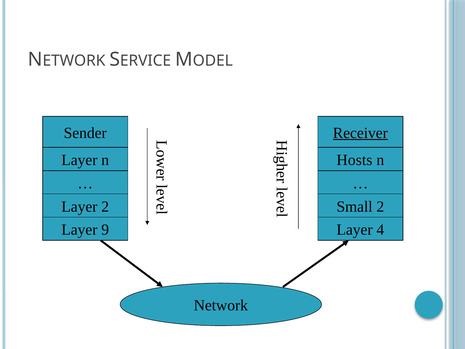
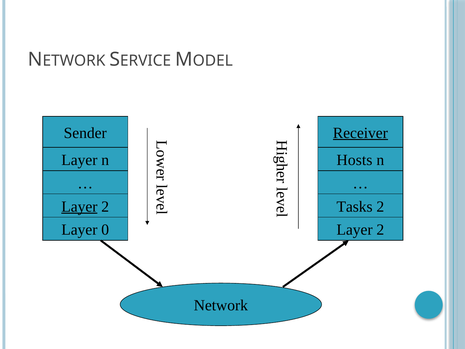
Layer underline: none -> present (79, 206)
Small: Small -> Tasks (355, 206)
9: 9 -> 0 (105, 230)
4: 4 -> 2 (380, 230)
